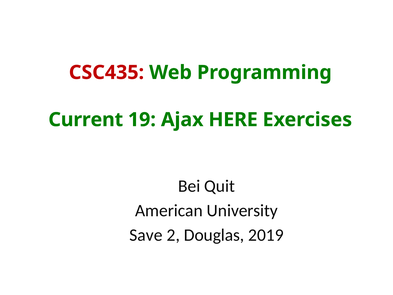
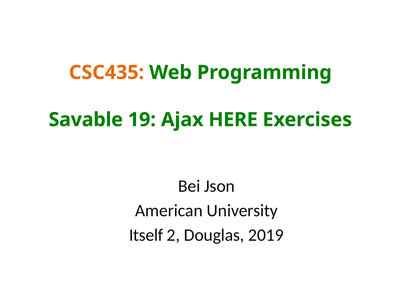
CSC435 colour: red -> orange (106, 72)
Current: Current -> Savable (86, 120)
Quit: Quit -> Json (220, 186)
Save: Save -> Itself (146, 235)
